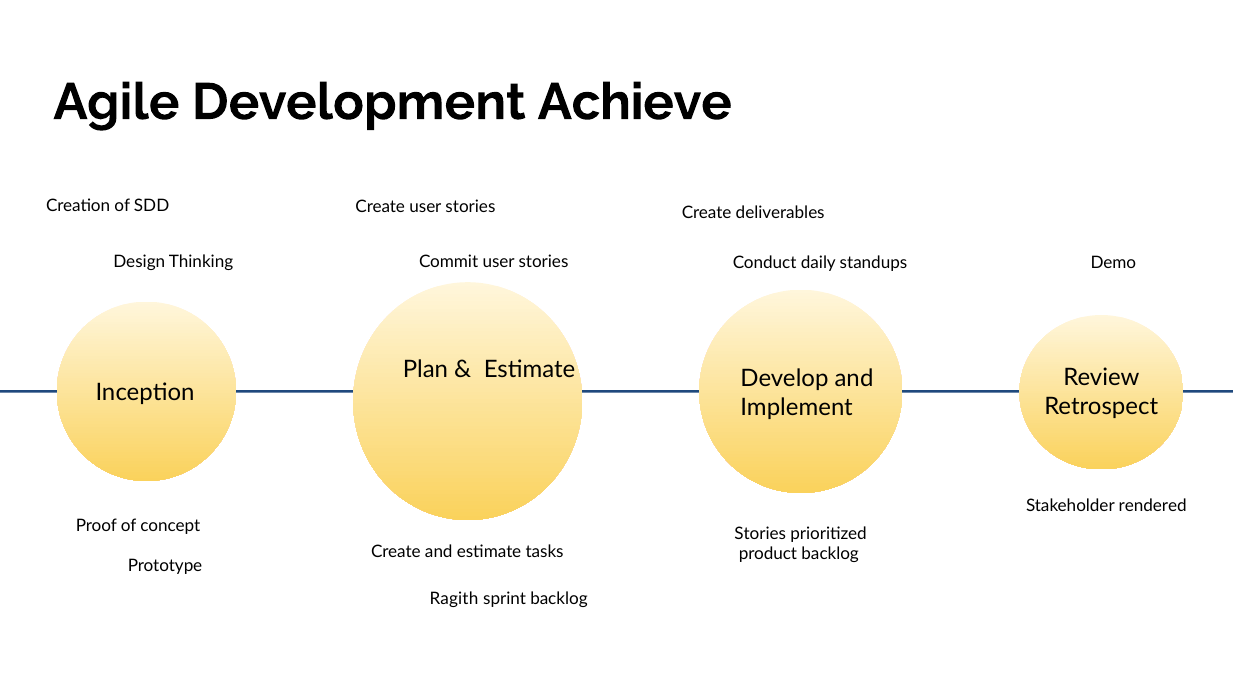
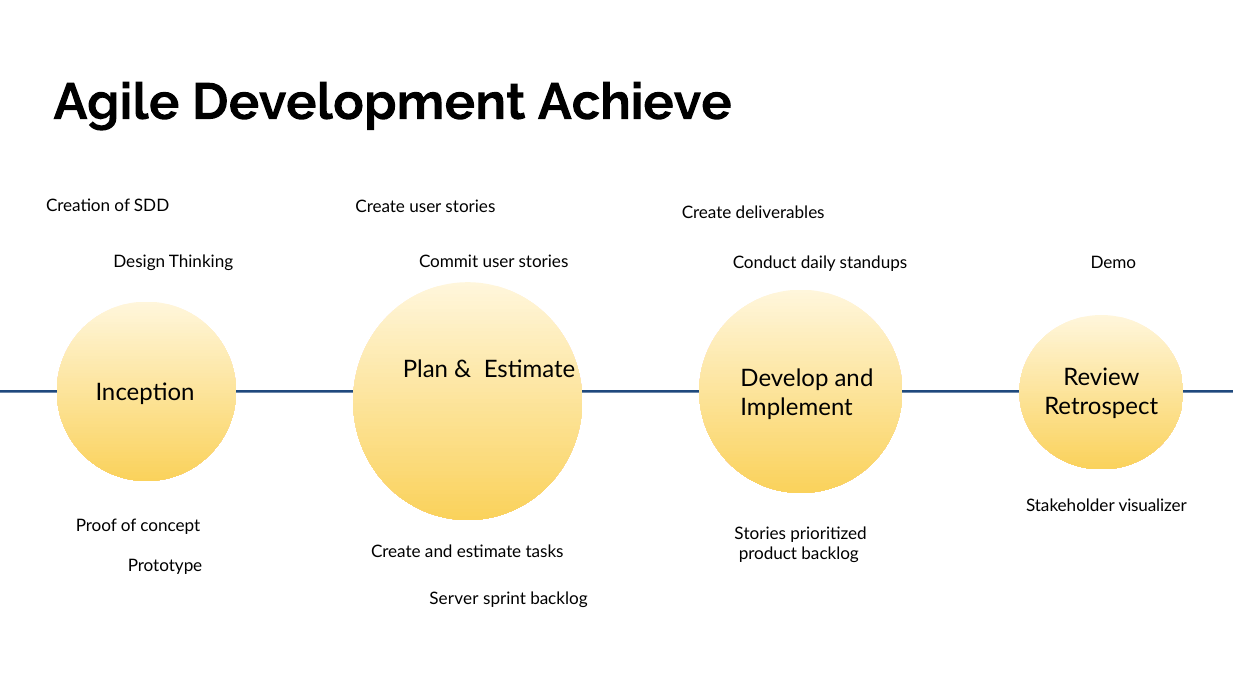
rendered: rendered -> visualizer (1153, 506)
Ragith: Ragith -> Server (454, 599)
